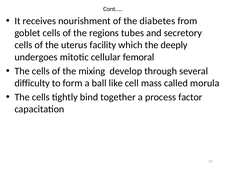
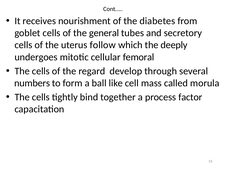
regions: regions -> general (104, 33)
facility: facility -> follow (103, 45)
mixing: mixing -> regard (92, 71)
difficulty: difficulty -> numbers (32, 83)
